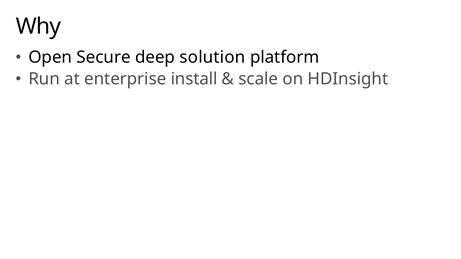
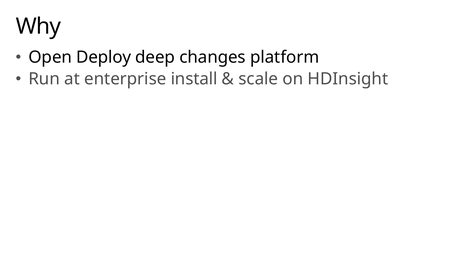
Secure: Secure -> Deploy (104, 57)
solution: solution -> changes (213, 57)
